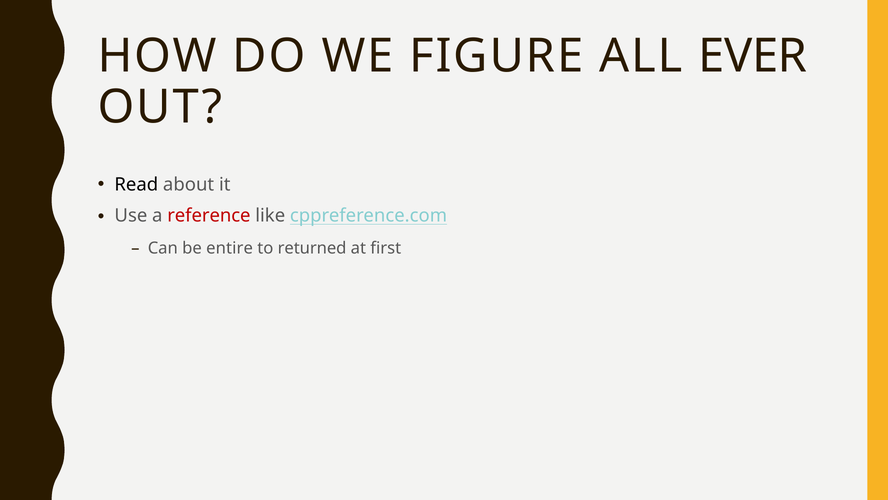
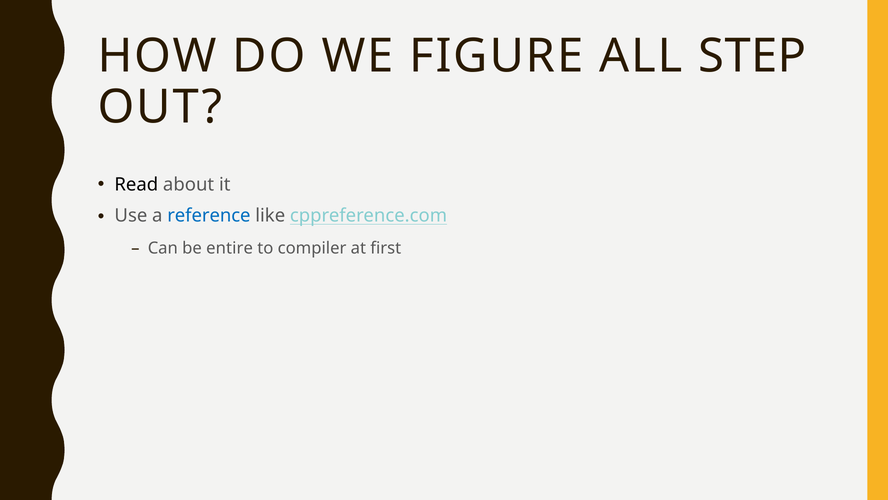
EVER: EVER -> STEP (752, 56)
reference colour: red -> blue (209, 216)
returned: returned -> compiler (312, 248)
